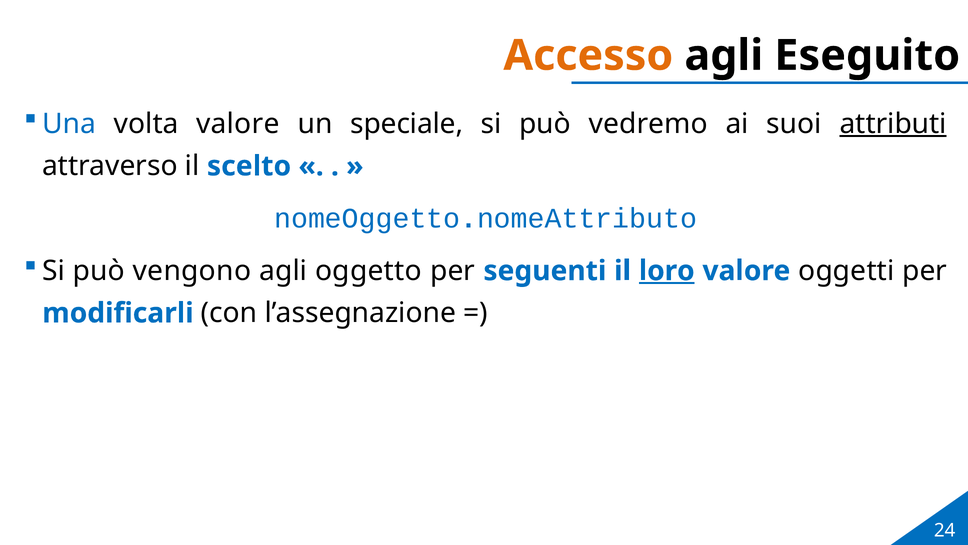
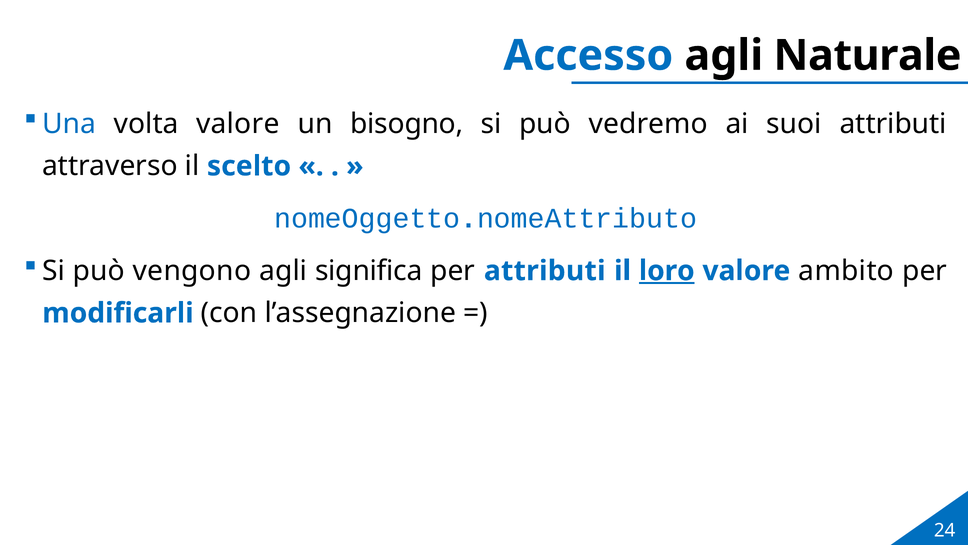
Accesso colour: orange -> blue (588, 56)
Eseguito: Eseguito -> Naturale (867, 56)
speciale: speciale -> bisogno (407, 124)
attributi underline: present -> none (893, 124)
oggetto: oggetto -> significa (369, 271)
per seguenti: seguenti -> attributi (545, 271)
oggetti: oggetti -> ambito (846, 271)
